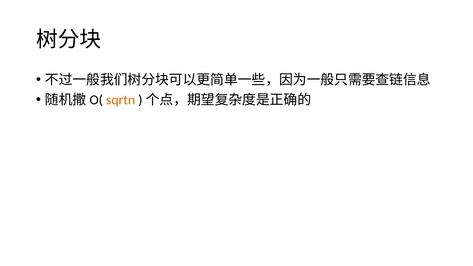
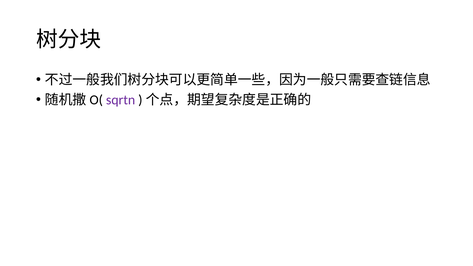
sqrtn colour: orange -> purple (121, 100)
